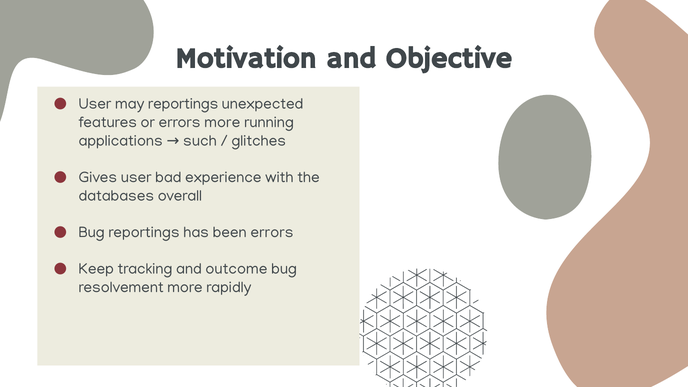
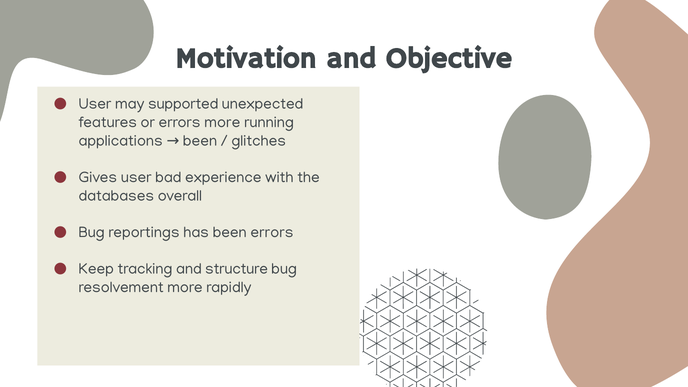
may reportings: reportings -> supported (183, 104)
applications such: such -> been (200, 141)
outcome: outcome -> structure (237, 269)
